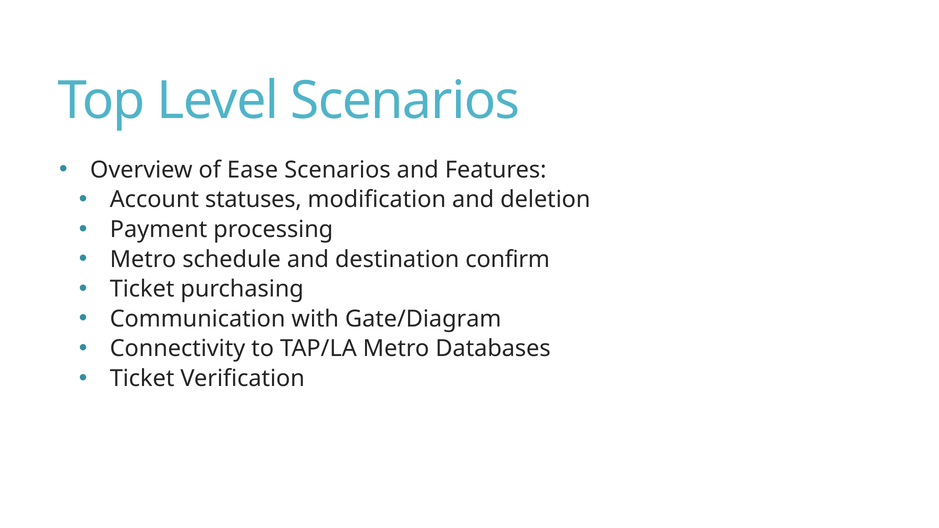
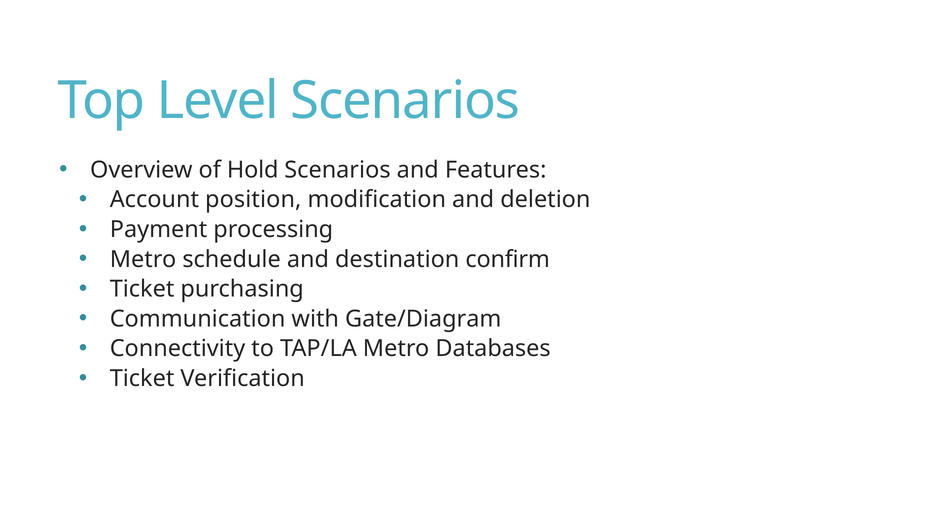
Ease: Ease -> Hold (253, 170)
statuses: statuses -> position (253, 200)
